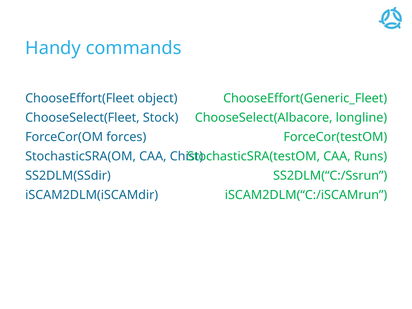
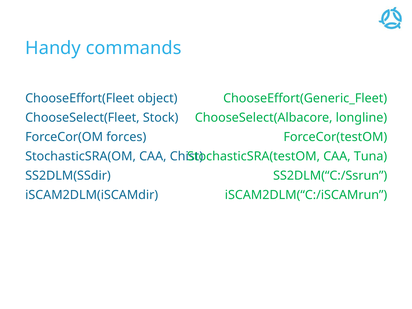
Runs: Runs -> Tuna (371, 156)
